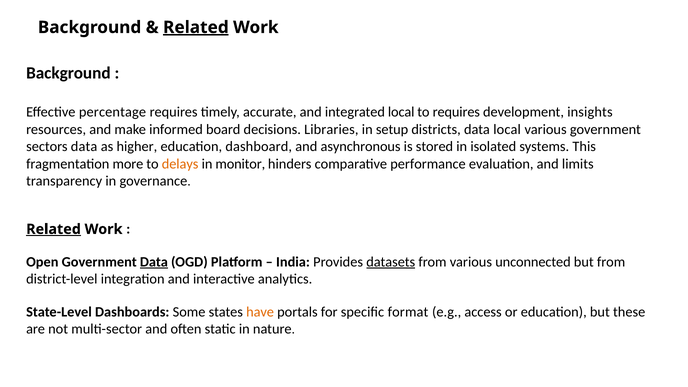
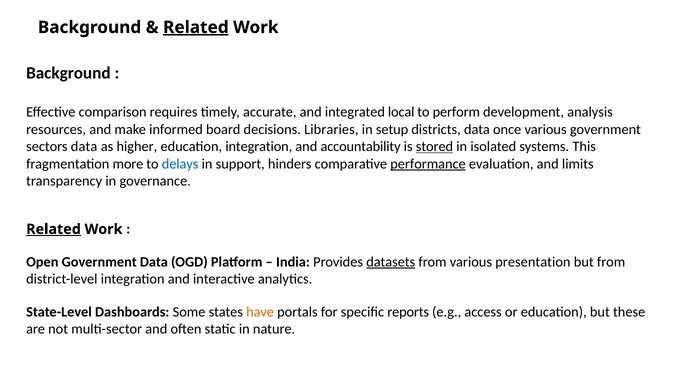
percentage: percentage -> comparison (113, 112)
to requires: requires -> perform (456, 112)
insights: insights -> analysis (590, 112)
data local: local -> once (507, 129)
education dashboard: dashboard -> integration (259, 147)
asynchronous: asynchronous -> accountability (361, 147)
stored underline: none -> present (434, 147)
delays colour: orange -> blue (180, 164)
monitor: monitor -> support (240, 164)
performance underline: none -> present (428, 164)
Data underline: present -> none (154, 262)
unconnected: unconnected -> presentation (533, 262)
format: format -> reports (408, 312)
